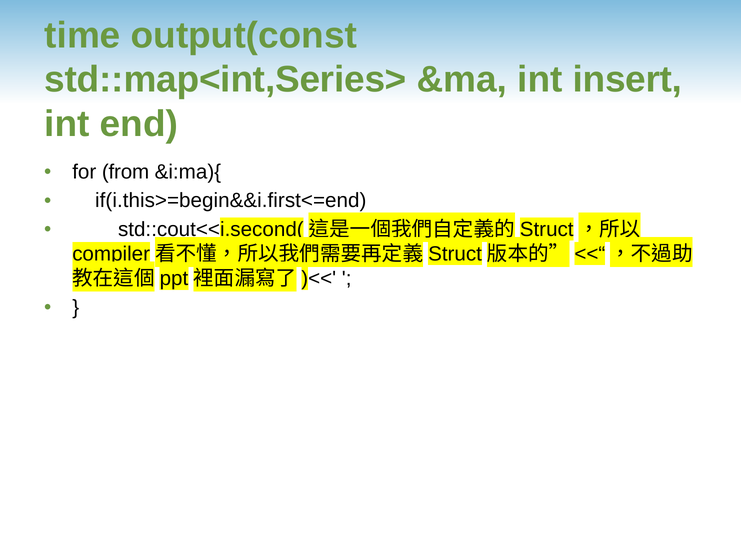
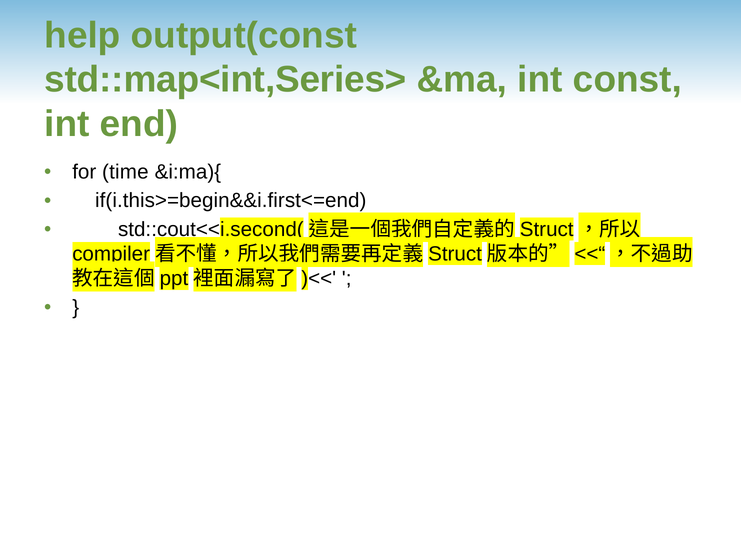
time: time -> help (82, 35)
insert: insert -> const (627, 80)
from: from -> time (125, 172)
